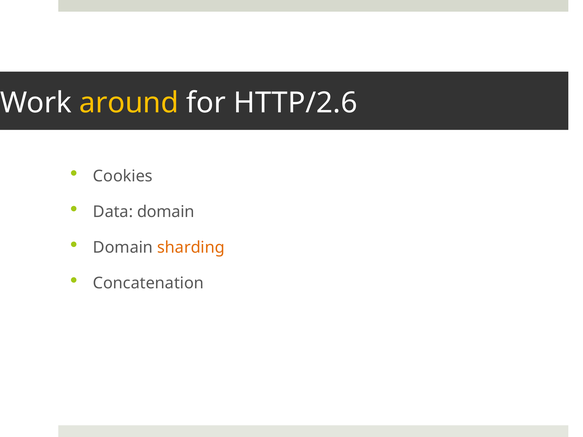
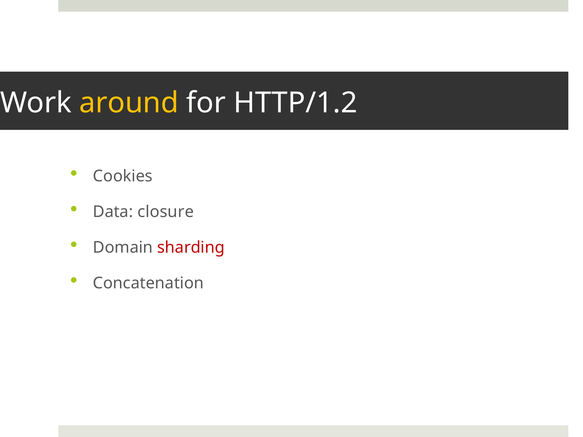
HTTP/2.6: HTTP/2.6 -> HTTP/1.2 (296, 103)
Data domain: domain -> closure (166, 212)
sharding colour: orange -> red (191, 248)
